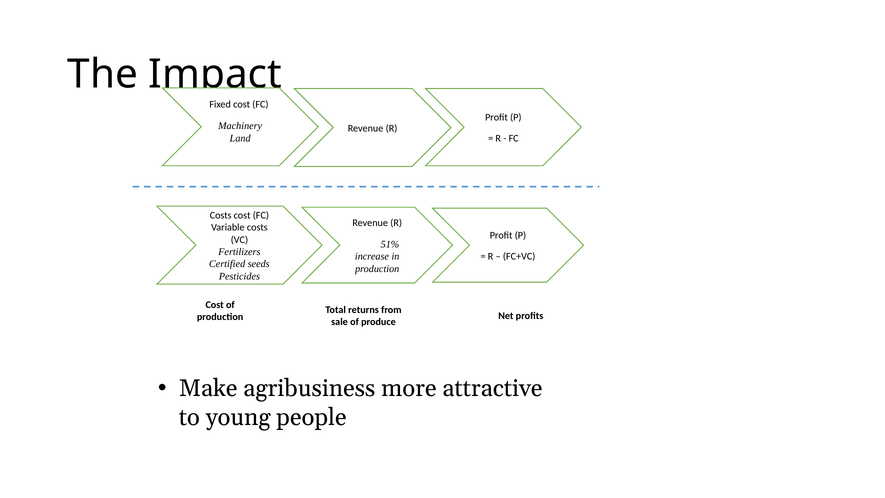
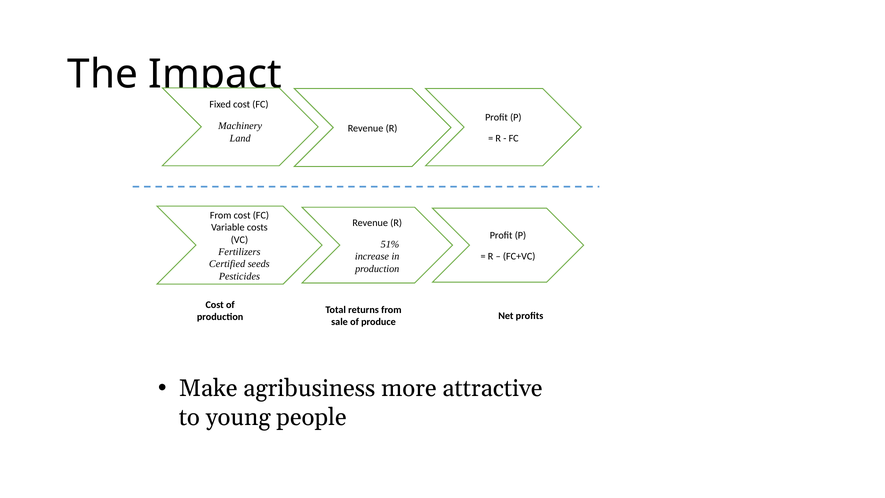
Costs: Costs -> From (221, 215)
